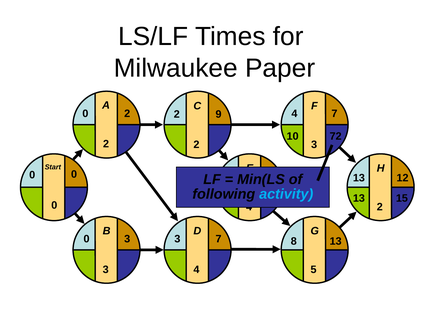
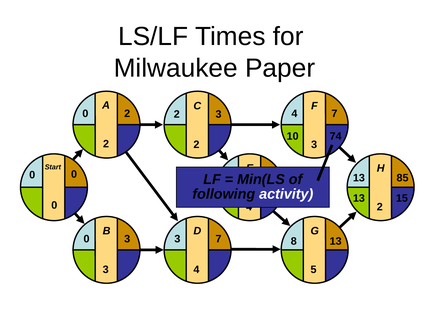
2 9: 9 -> 3 (219, 114)
72: 72 -> 74 (336, 137)
12: 12 -> 85 (403, 178)
activity colour: light blue -> white (286, 194)
